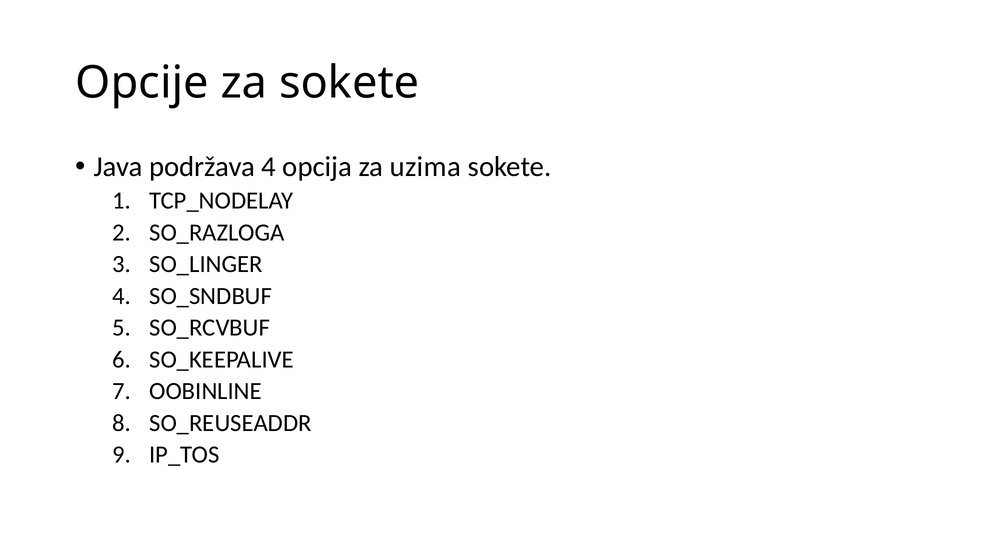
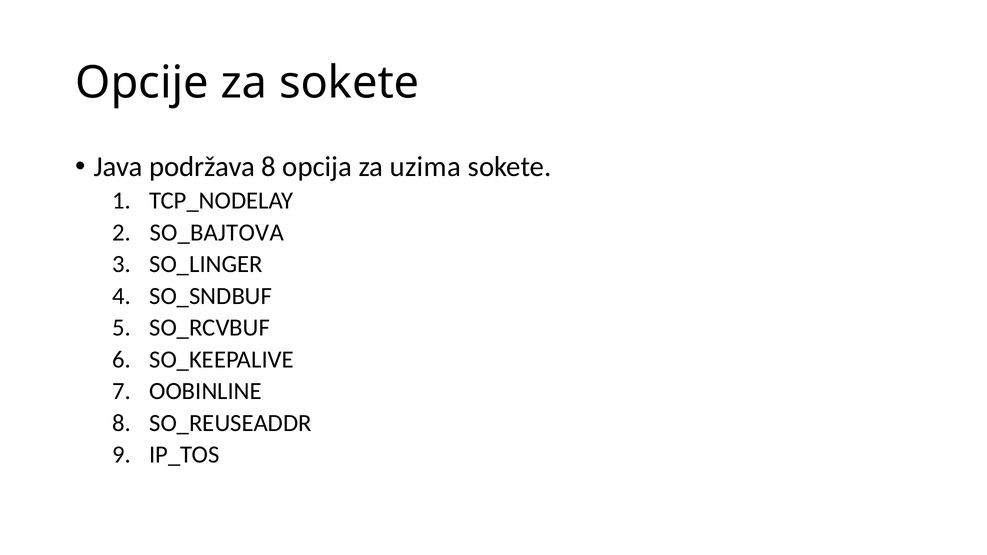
podržava 4: 4 -> 8 (269, 167)
SO_RAZLOGA: SO_RAZLOGA -> SO_BAJTOVA (217, 233)
